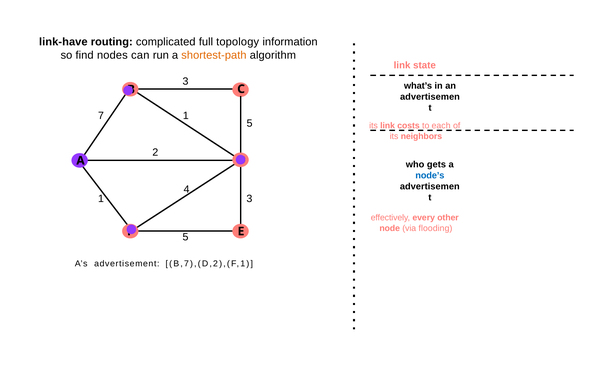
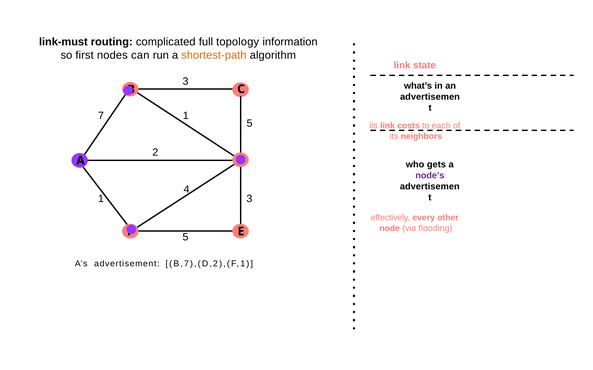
link-have: link-have -> link-must (63, 42)
find: find -> first (85, 55)
node’s colour: blue -> purple (430, 176)
